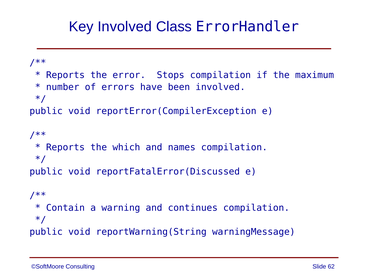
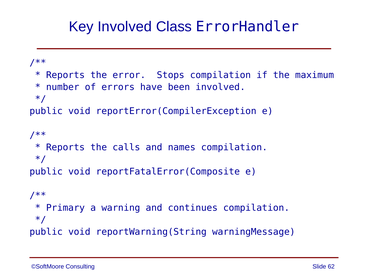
which: which -> calls (126, 147)
reportFatalError(Discussed: reportFatalError(Discussed -> reportFatalError(Composite (168, 172)
Contain: Contain -> Primary (65, 208)
